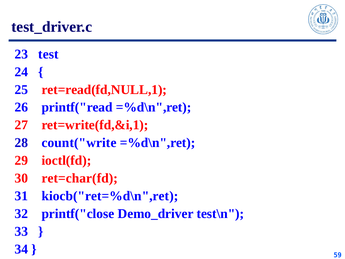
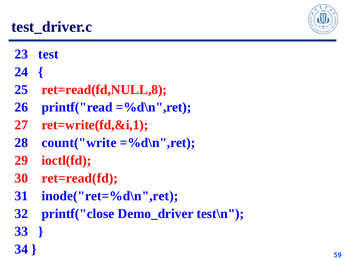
ret=read(fd,NULL,1: ret=read(fd,NULL,1 -> ret=read(fd,NULL,8 (104, 89)
ret=char(fd: ret=char(fd -> ret=read(fd (80, 178)
kiocb("ret=%d\n",ret: kiocb("ret=%d\n",ret -> inode("ret=%d\n",ret (110, 196)
